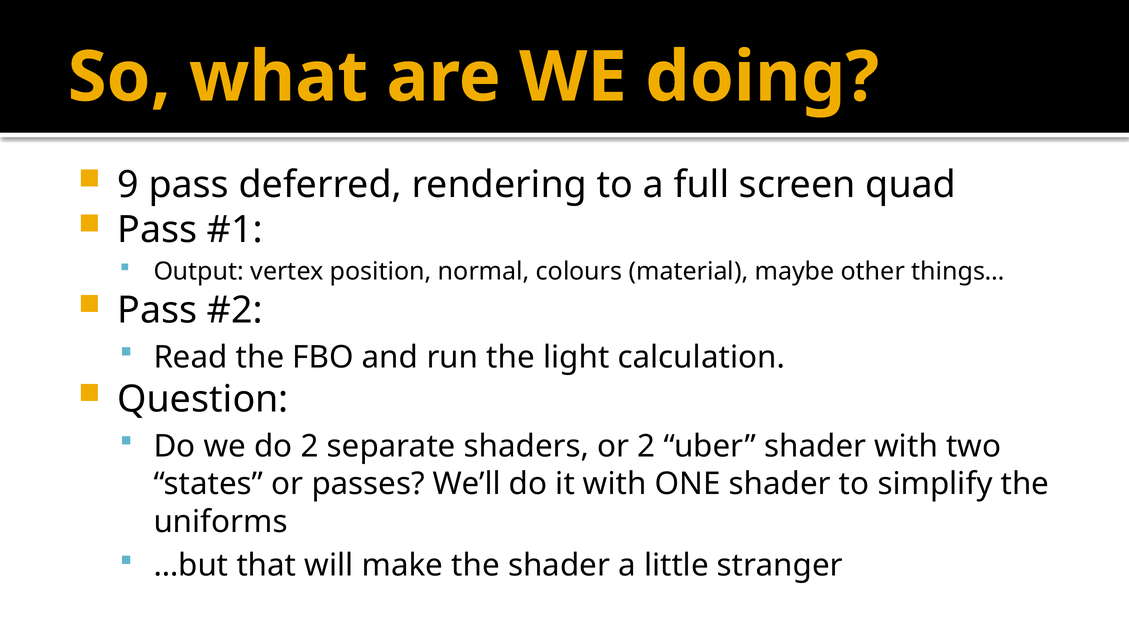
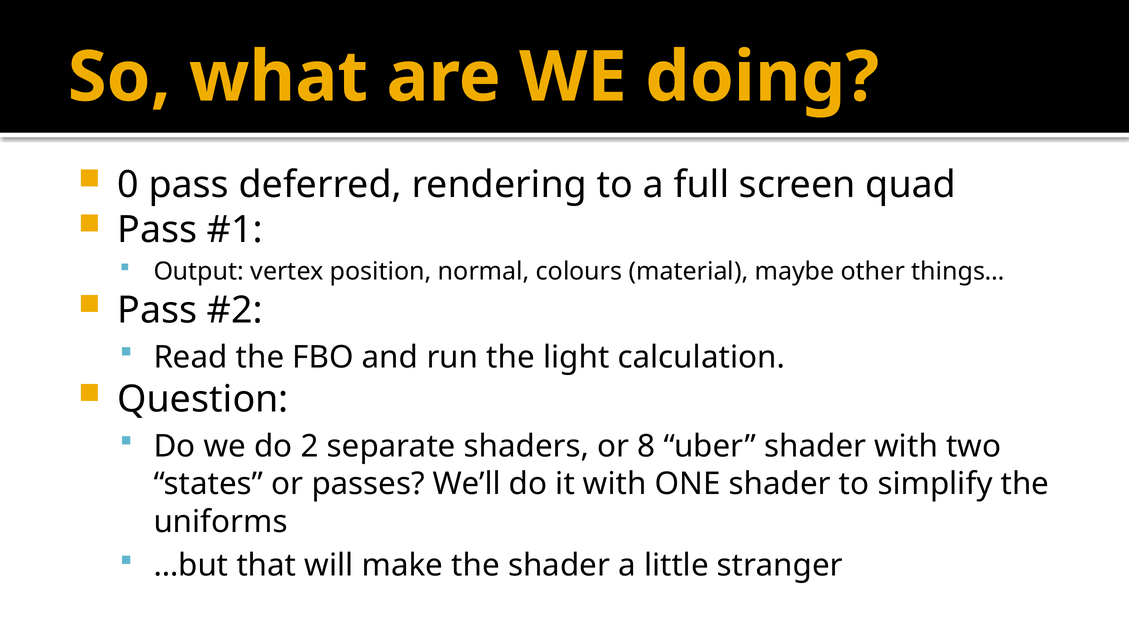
9: 9 -> 0 (128, 185)
or 2: 2 -> 8 (646, 446)
